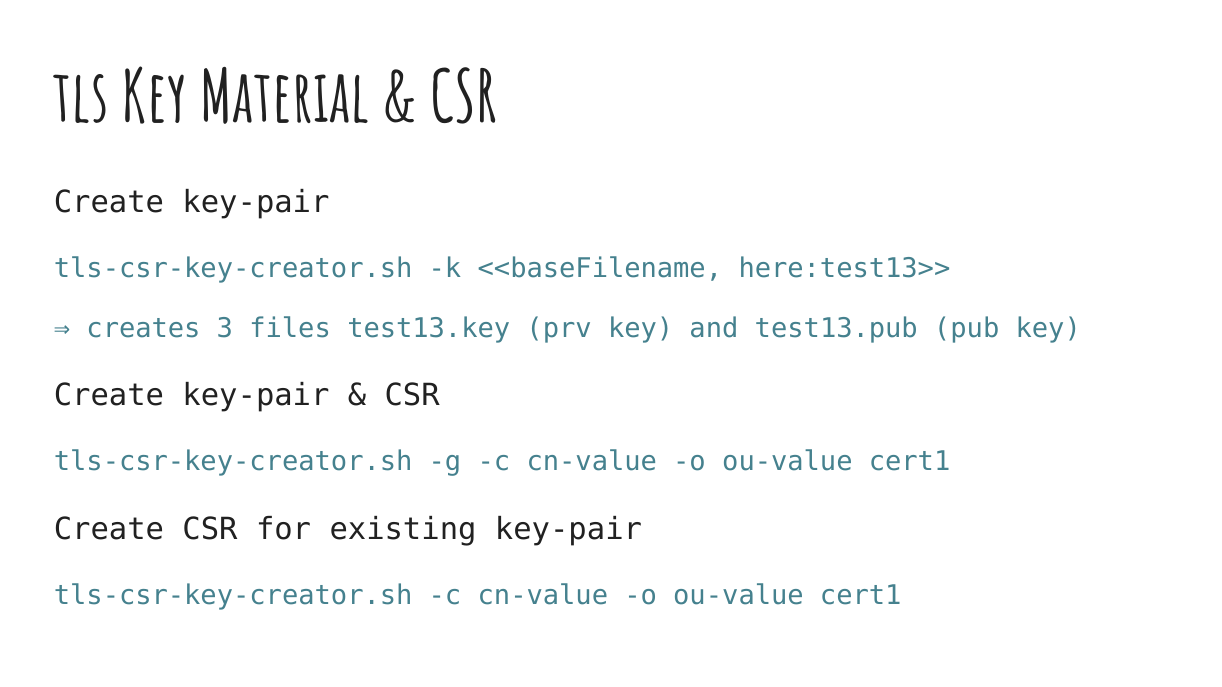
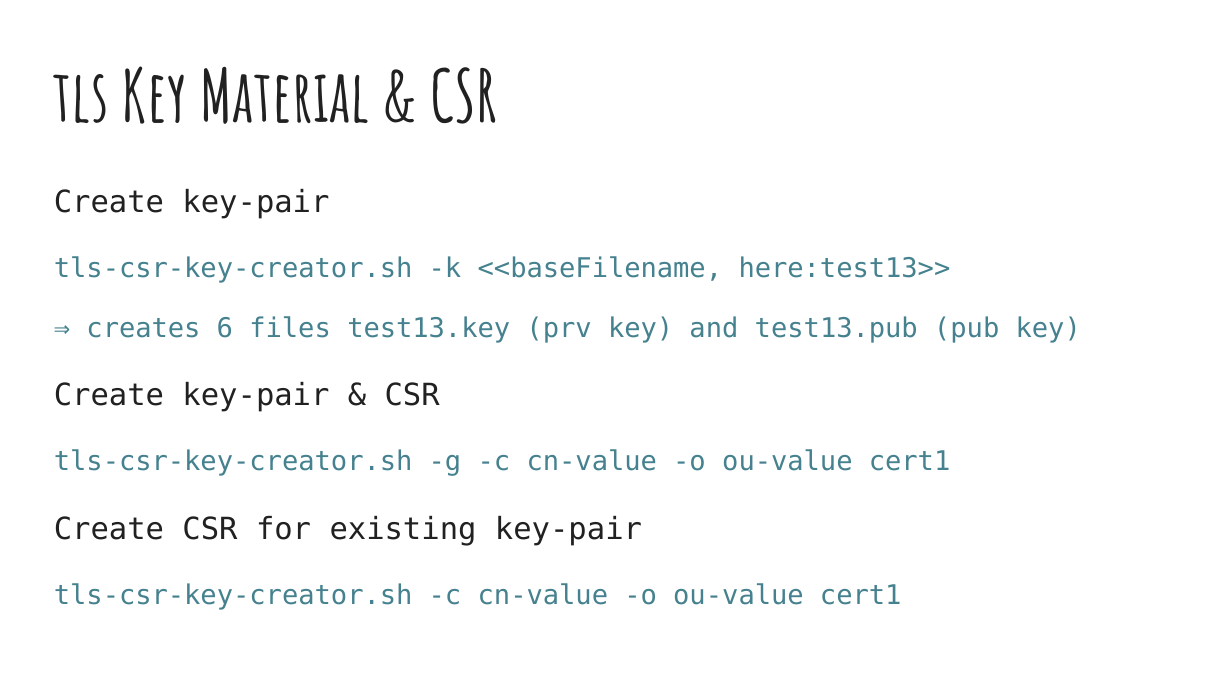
3: 3 -> 6 (225, 328)
